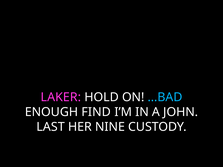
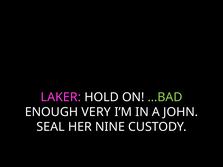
…BAD colour: light blue -> light green (165, 97)
FIND: FIND -> VERY (96, 112)
LAST: LAST -> SEAL (51, 127)
